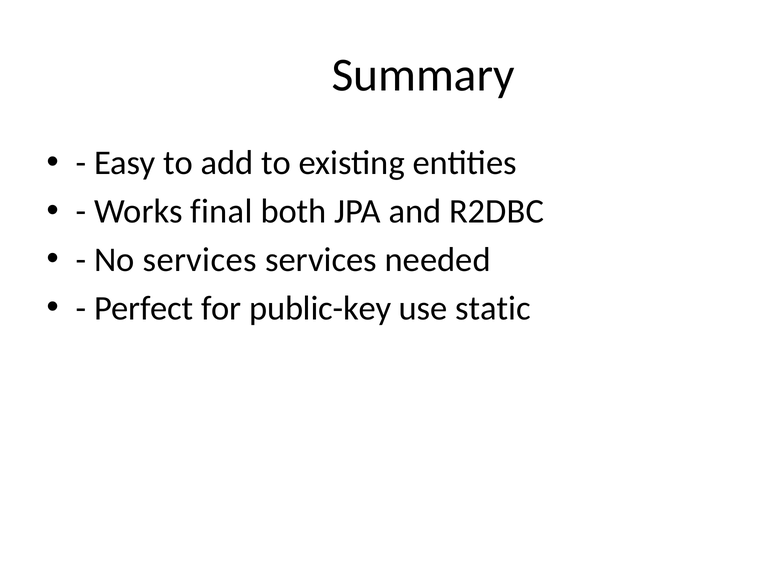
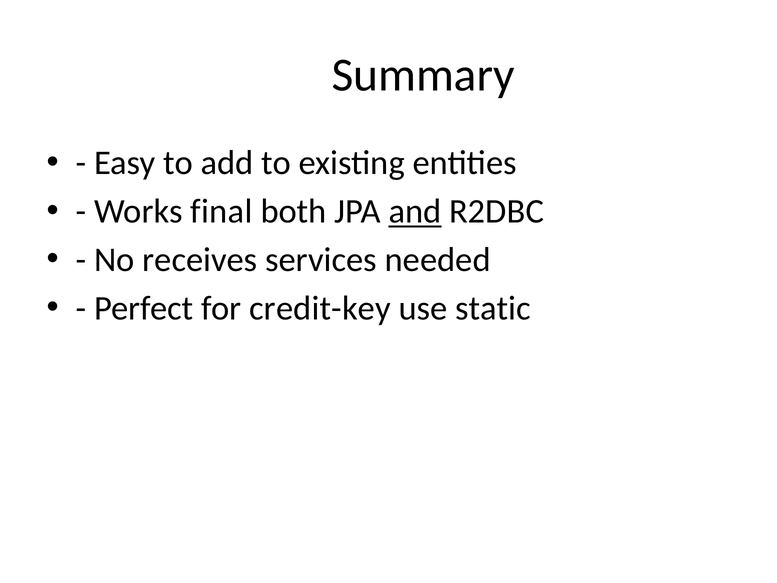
and underline: none -> present (415, 211)
No services: services -> receives (200, 260)
public-key: public-key -> credit-key (320, 308)
